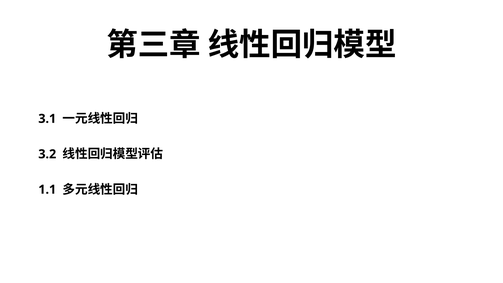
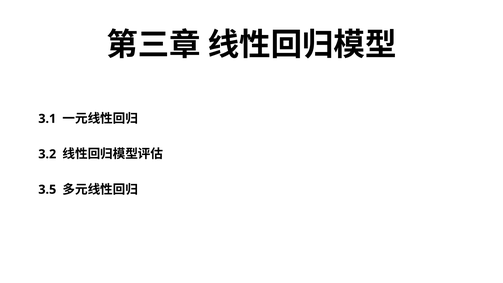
1.1: 1.1 -> 3.5 (47, 190)
